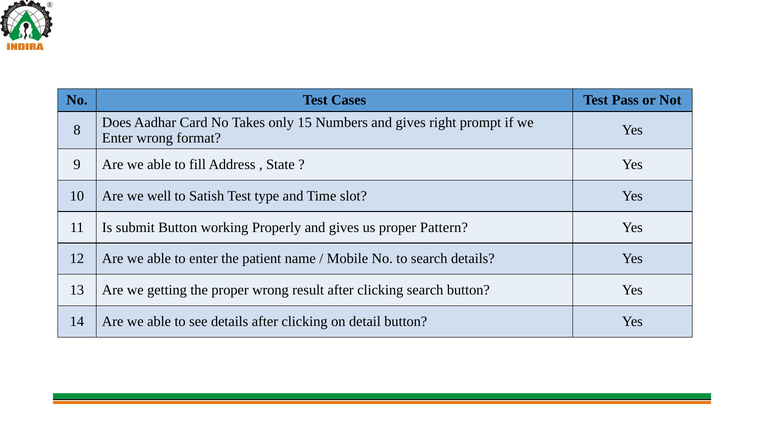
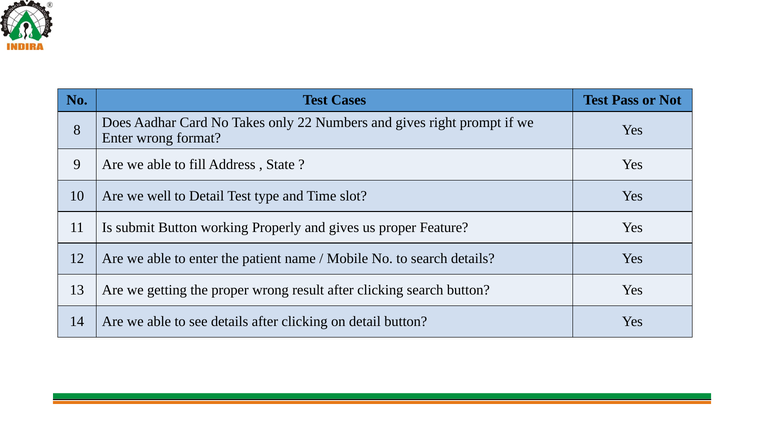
15: 15 -> 22 (305, 122)
to Satish: Satish -> Detail (207, 196)
Pattern: Pattern -> Feature (444, 227)
